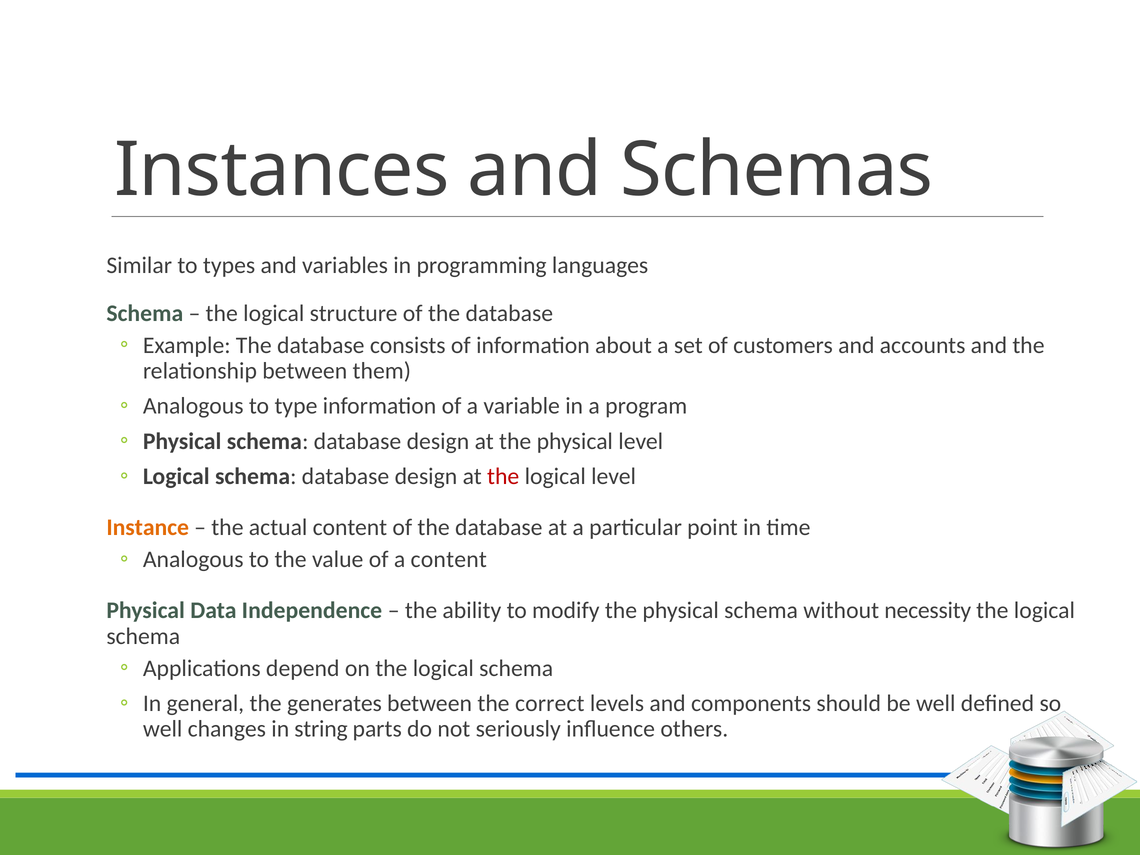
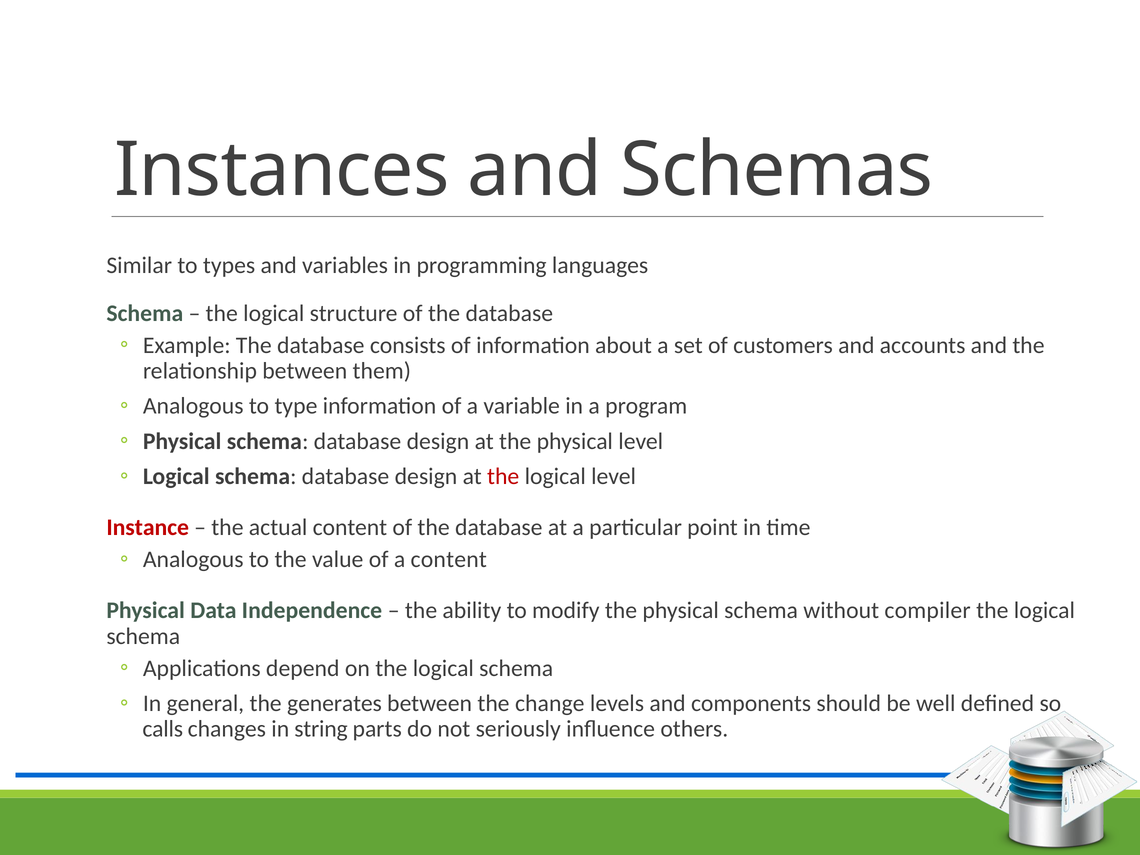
Instance colour: orange -> red (148, 527)
necessity: necessity -> compiler (928, 611)
correct: correct -> change (550, 703)
well: well -> calls (163, 729)
